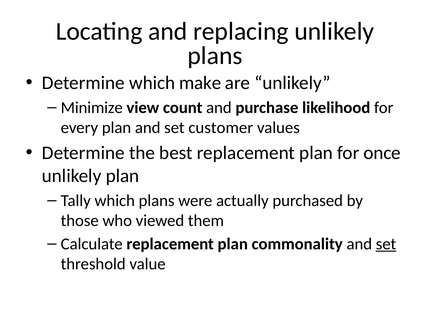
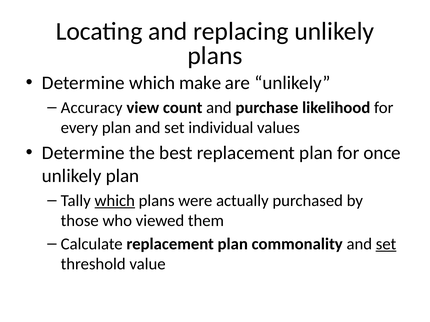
Minimize: Minimize -> Accuracy (92, 108)
customer: customer -> individual (221, 128)
which underline: none -> present (115, 201)
